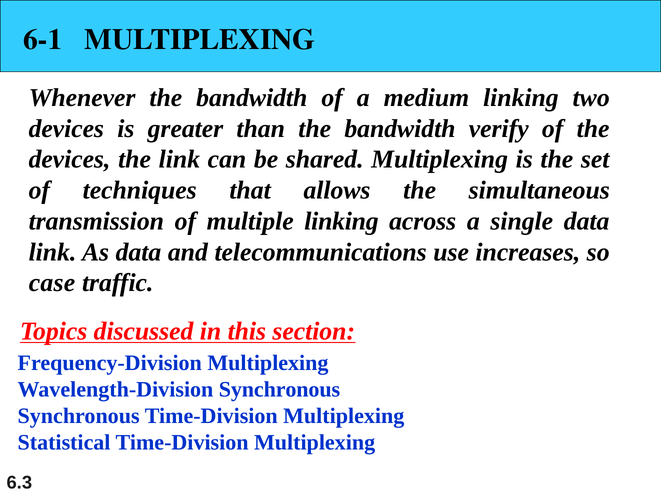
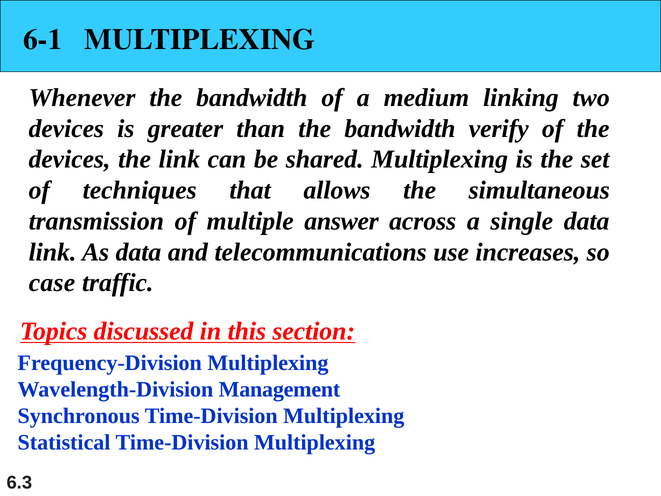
multiple linking: linking -> answer (342, 221)
Wavelength-Division Synchronous: Synchronous -> Management (280, 389)
